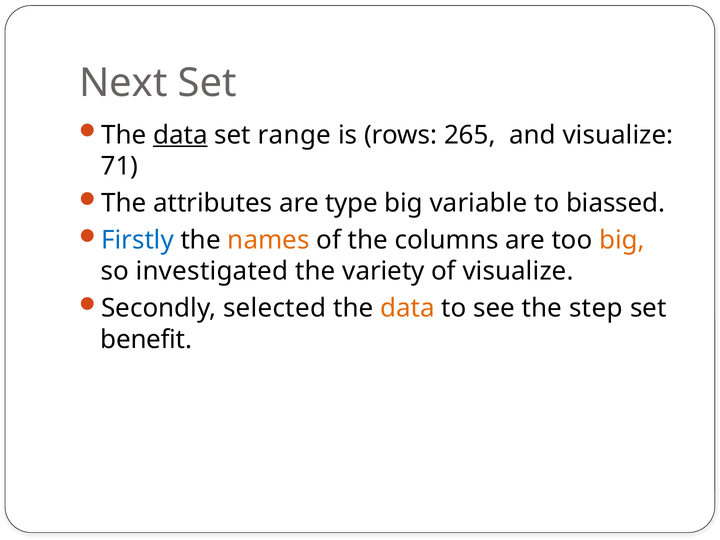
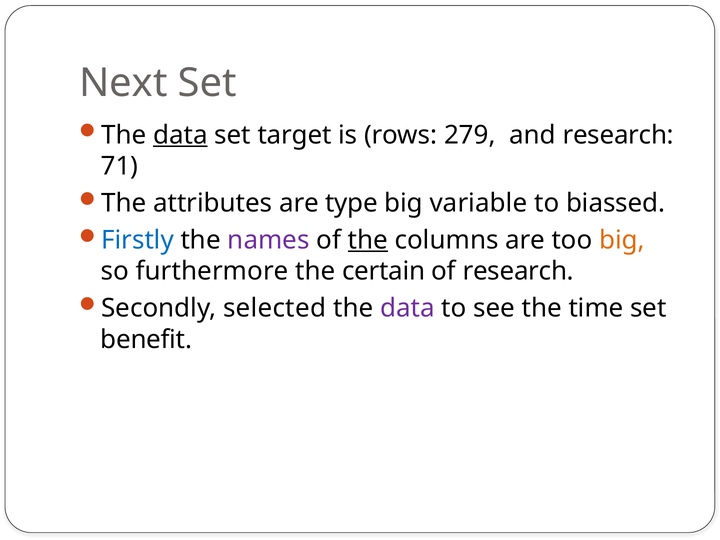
range: range -> target (295, 135)
265: 265 -> 279 (470, 135)
and visualize: visualize -> research (618, 135)
names colour: orange -> purple (269, 240)
the underline: none -> present (368, 240)
investigated: investigated -> furthermore (212, 271)
variety: variety -> certain (384, 271)
of visualize: visualize -> research (518, 271)
data colour: orange -> purple (407, 308)
step: step -> time (596, 308)
